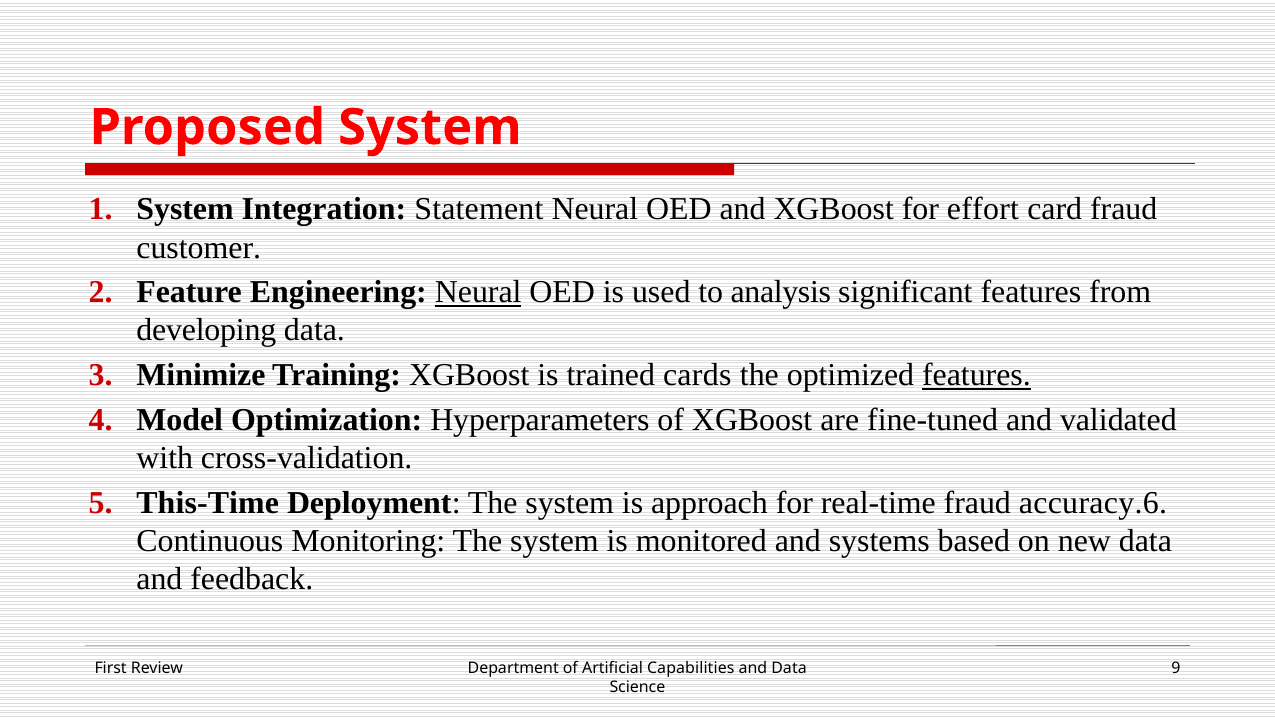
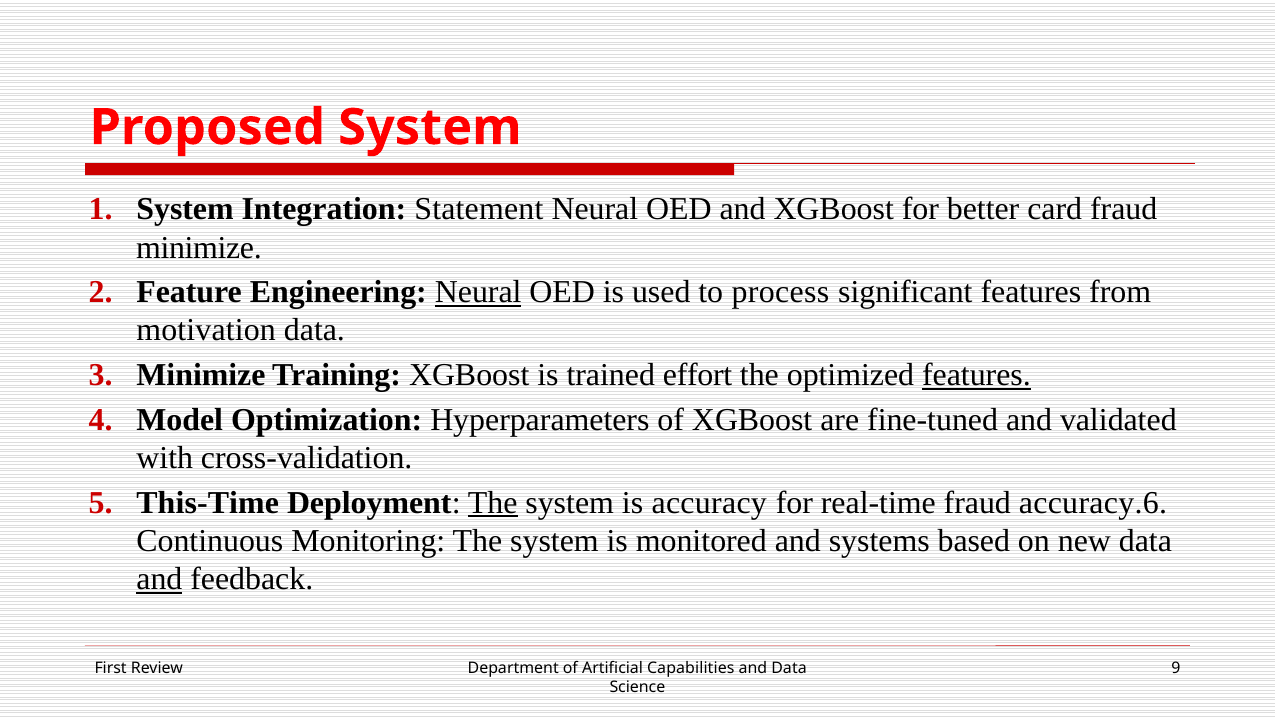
effort: effort -> better (983, 209)
customer: customer -> minimize (199, 248)
analysis: analysis -> process (780, 292)
developing: developing -> motivation (206, 331)
cards: cards -> effort (698, 375)
The underline: none -> present (493, 503)
approach: approach -> accuracy (709, 503)
and underline: none -> present (159, 579)
